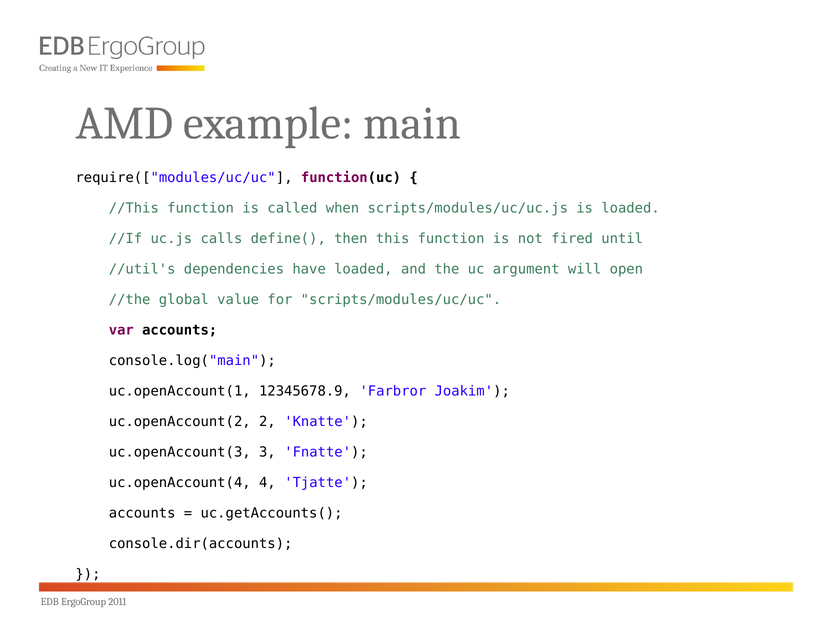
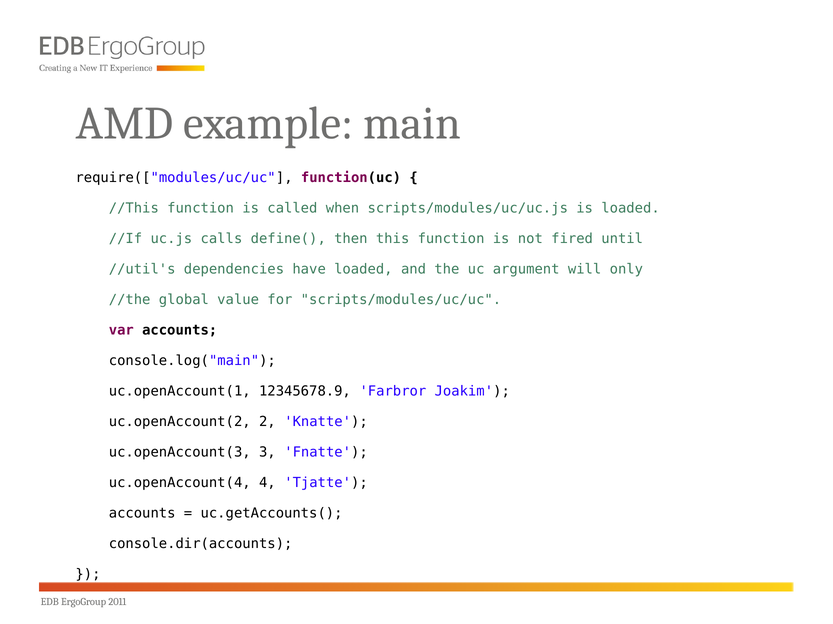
open: open -> only (626, 270)
